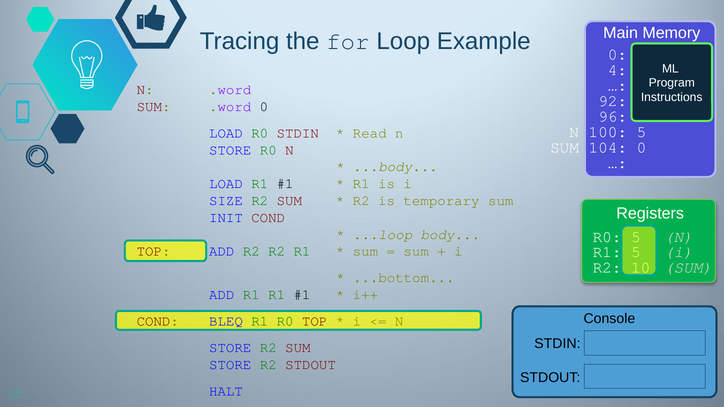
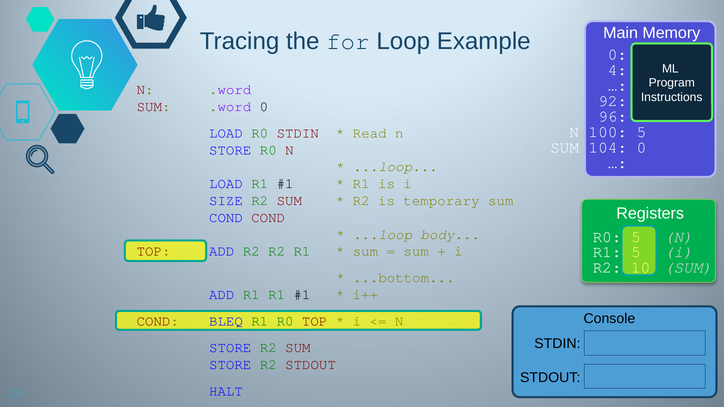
...body: ...body -> ...loop (395, 167)
INIT: INIT -> COND (226, 218)
